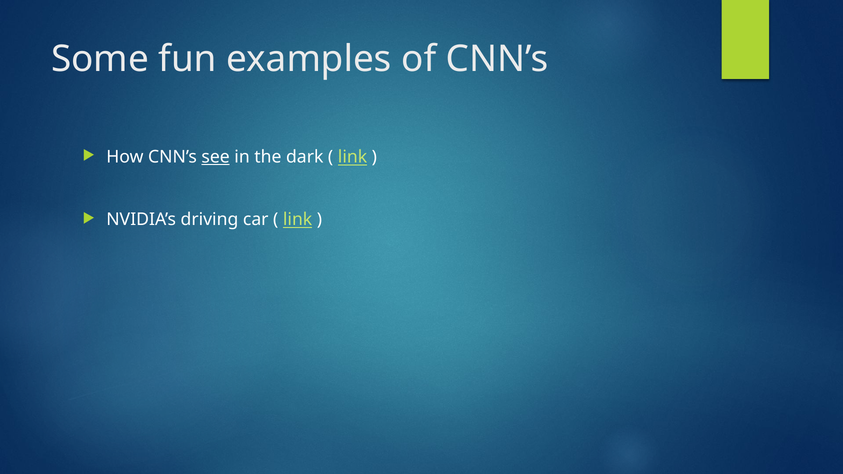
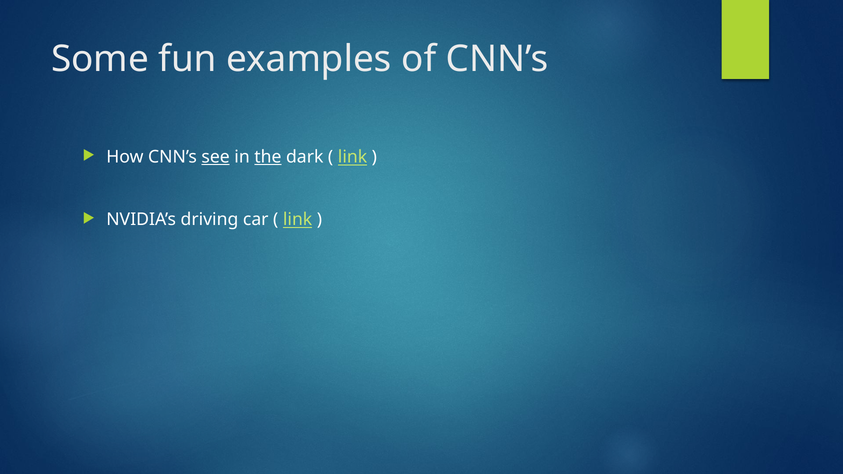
the underline: none -> present (268, 157)
